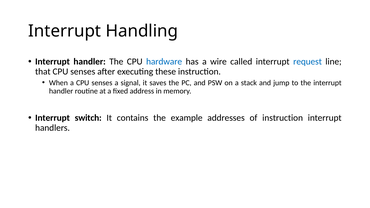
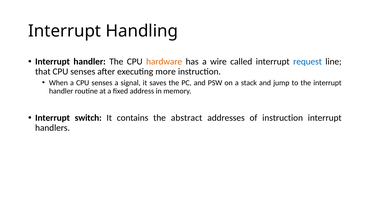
hardware colour: blue -> orange (164, 62)
these: these -> more (166, 72)
example: example -> abstract (187, 118)
